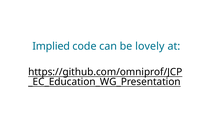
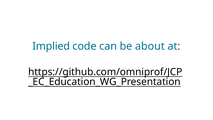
lovely: lovely -> about (150, 46)
